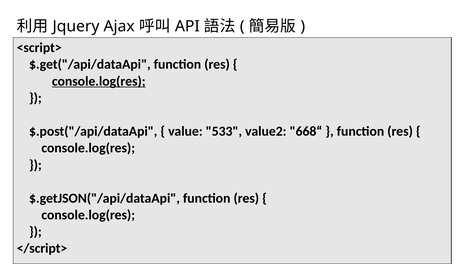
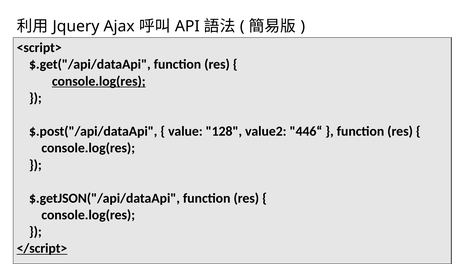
533: 533 -> 128 (224, 132)
668“: 668“ -> 446“ (306, 132)
</script> underline: none -> present (42, 249)
